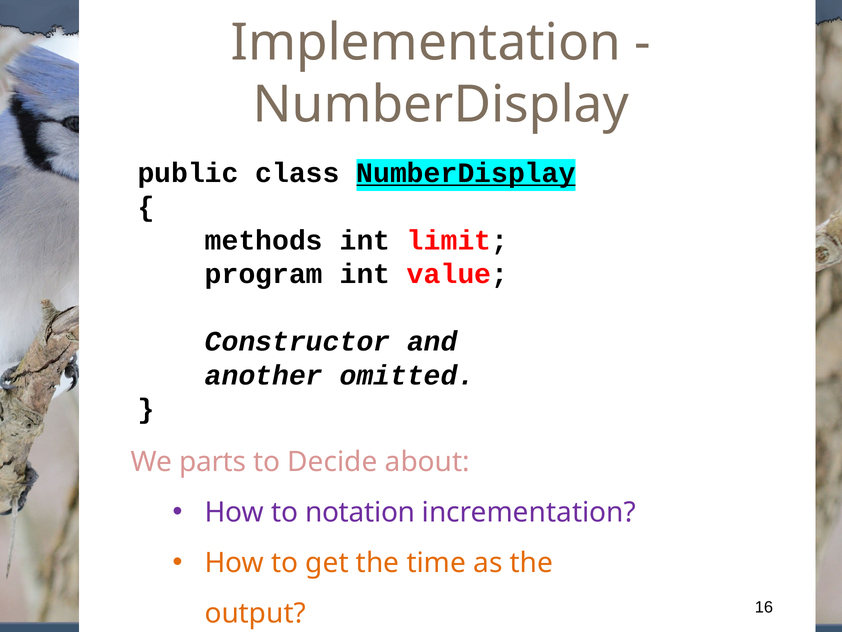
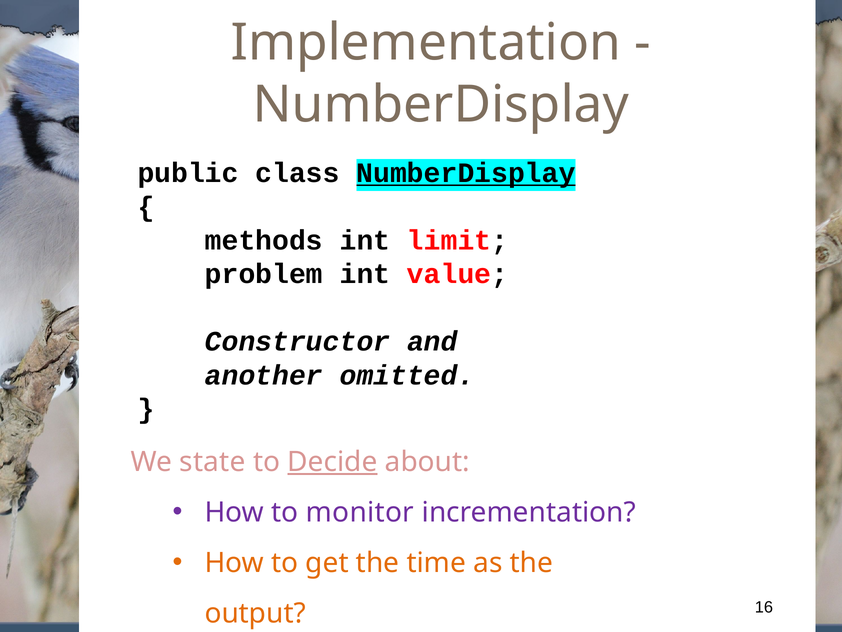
program: program -> problem (264, 274)
parts: parts -> state (213, 462)
Decide underline: none -> present (333, 462)
notation: notation -> monitor (360, 512)
